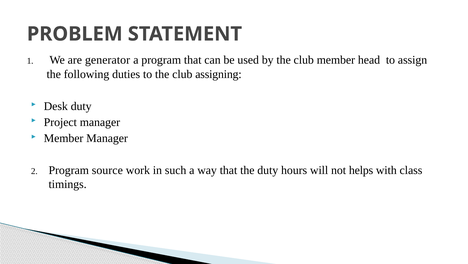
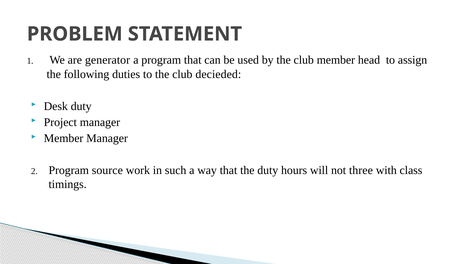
assigning: assigning -> decieded (218, 74)
helps: helps -> three (361, 170)
